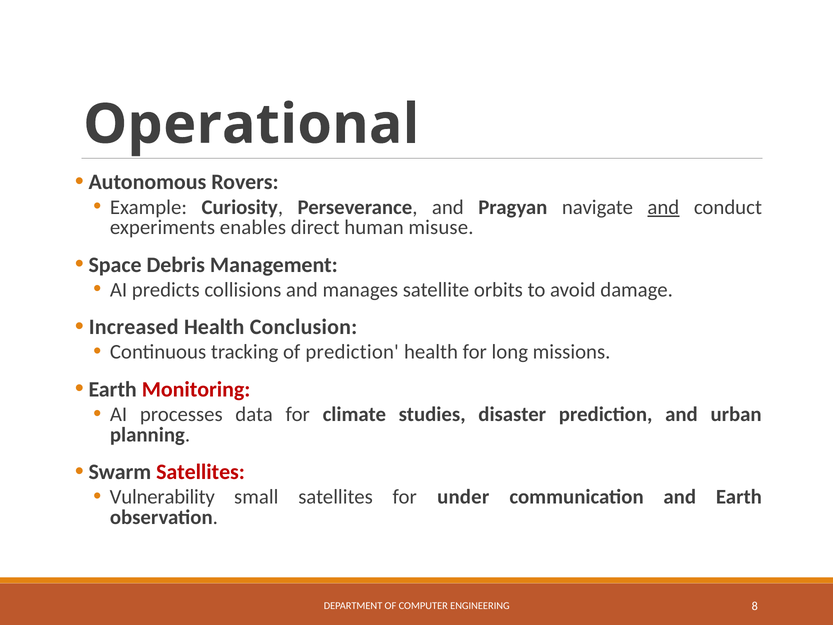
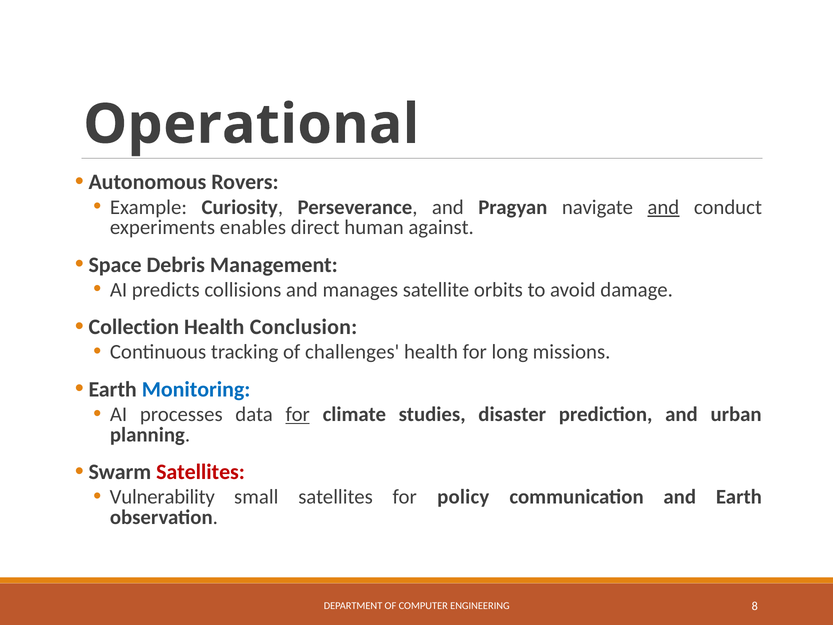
misuse: misuse -> against (441, 227)
Increased: Increased -> Collection (134, 327)
of prediction: prediction -> challenges (352, 352)
Monitoring colour: red -> blue (196, 389)
for underline: none -> present (298, 414)
under: under -> policy (463, 497)
